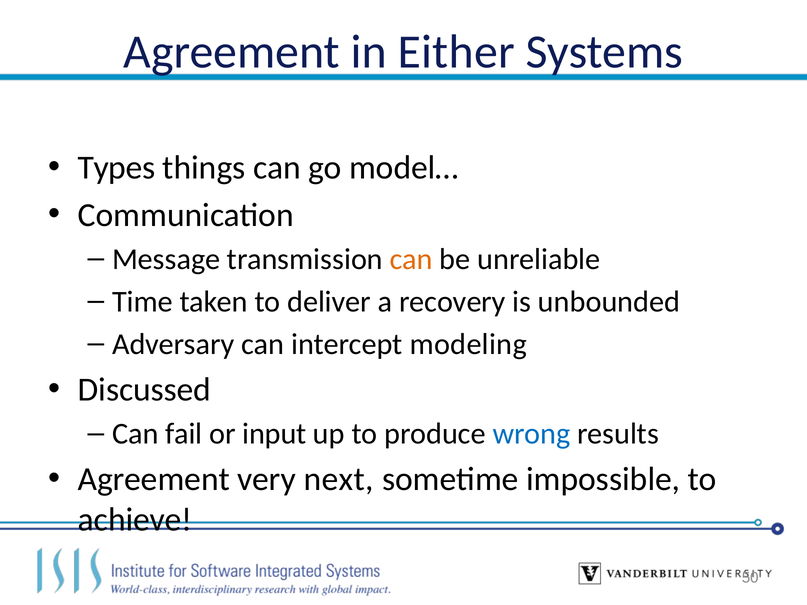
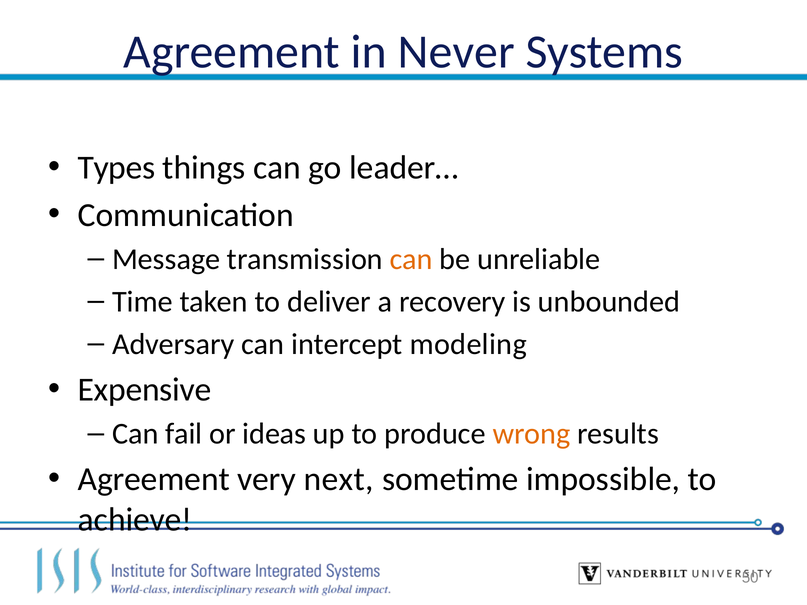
Either: Either -> Never (456, 52)
model…: model… -> leader… (404, 168)
Discussed: Discussed -> Expensive (145, 390)
input: input -> ideas (274, 434)
wrong colour: blue -> orange (531, 434)
